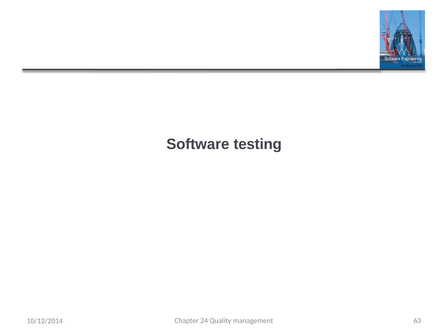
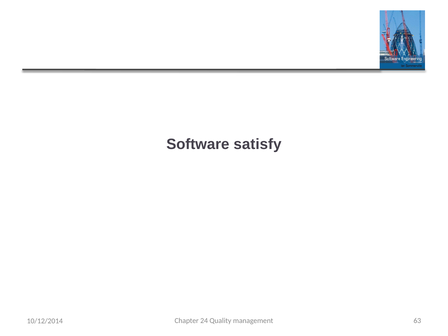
testing: testing -> satisfy (258, 144)
